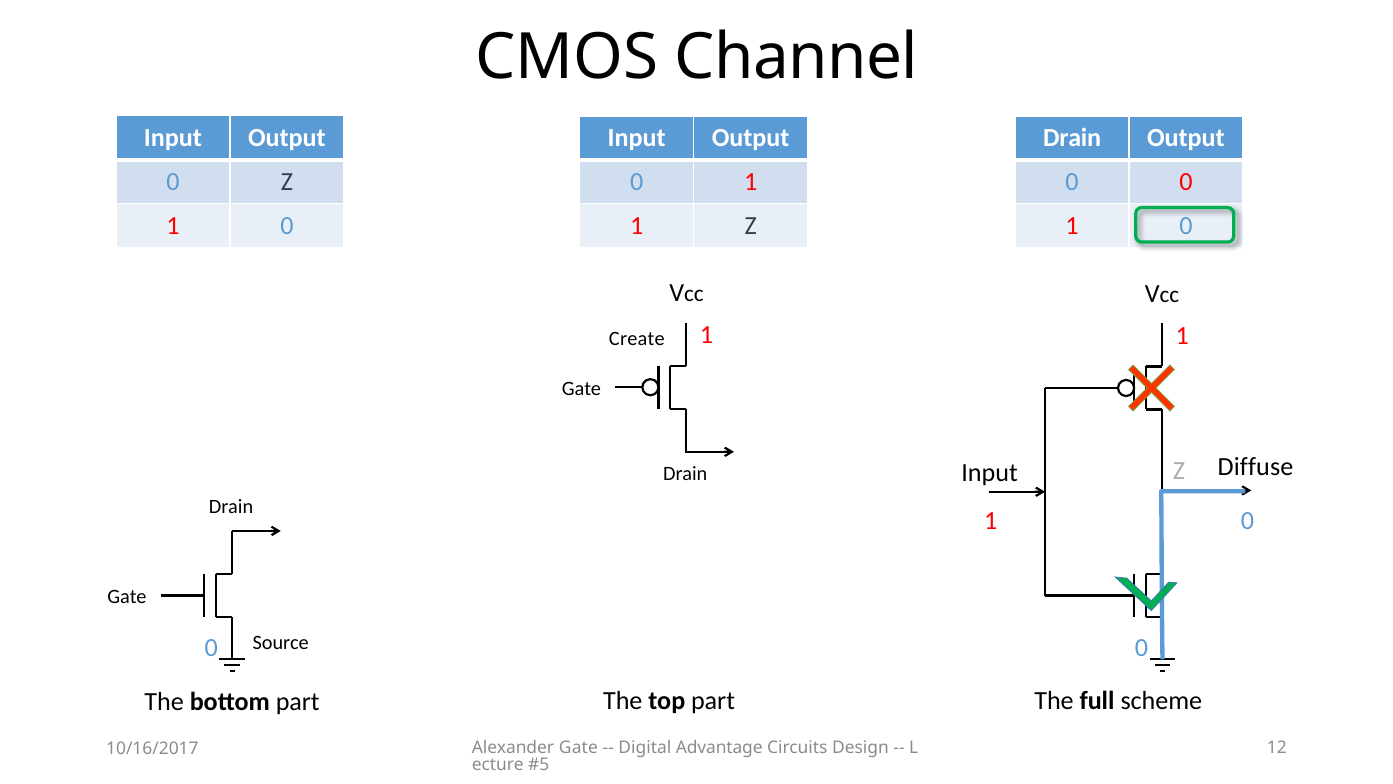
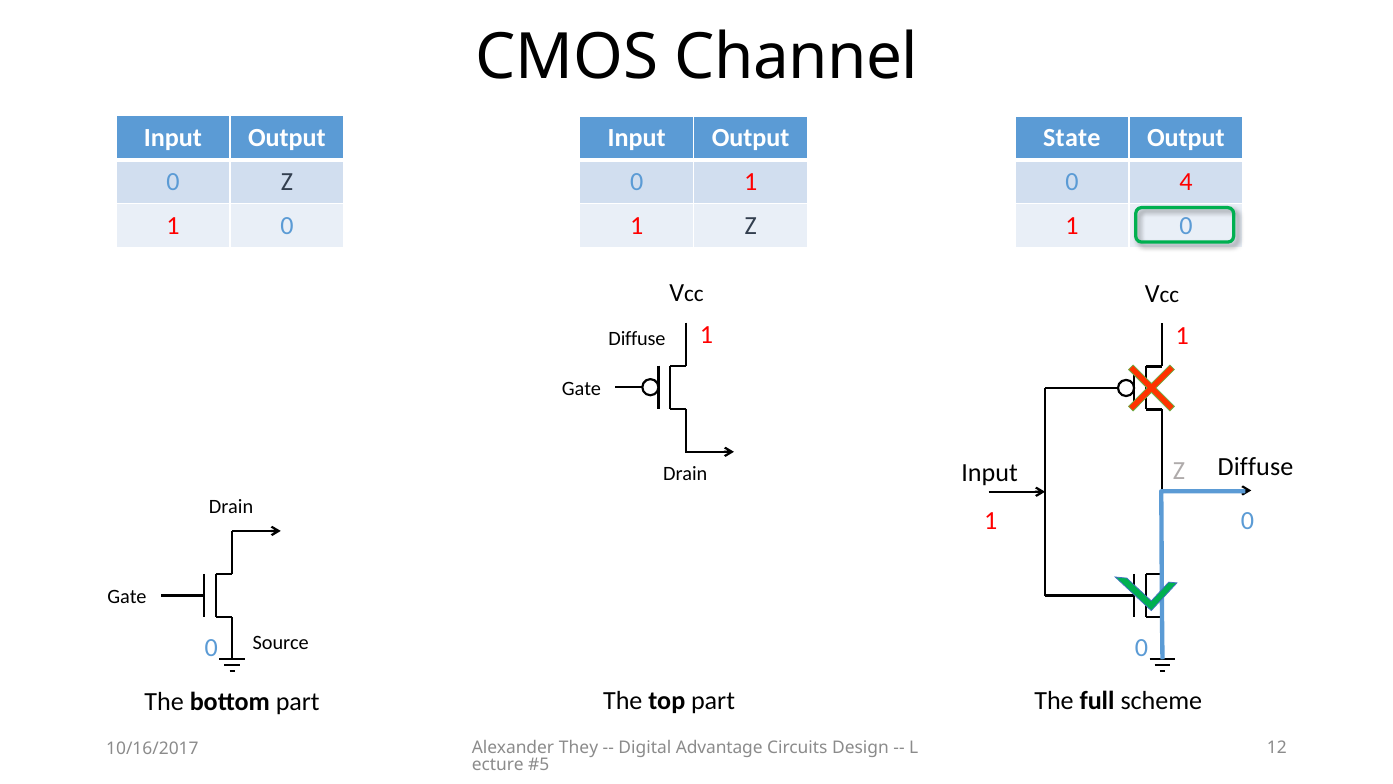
Drain: Drain -> State (1072, 138)
0 0: 0 -> 4 (1186, 182)
Create: Create -> Diffuse (637, 338)
Alexander Gate: Gate -> They (578, 747)
